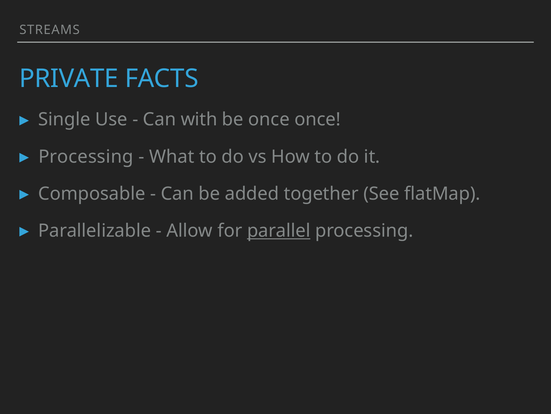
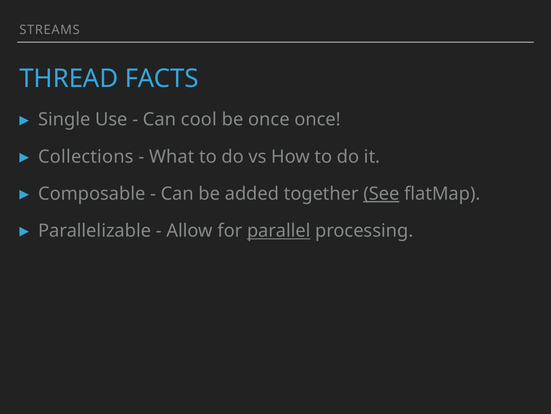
PRIVATE: PRIVATE -> THREAD (69, 79)
with: with -> cool (199, 119)
Processing: Processing -> Collections (86, 156)
See underline: none -> present (381, 193)
